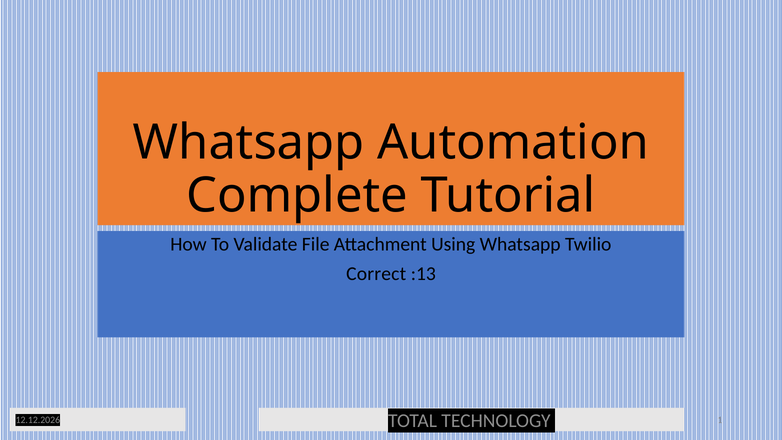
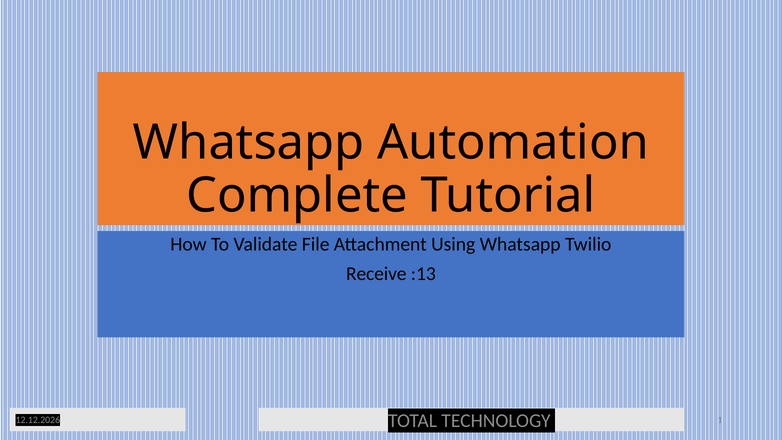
Correct: Correct -> Receive (376, 274)
